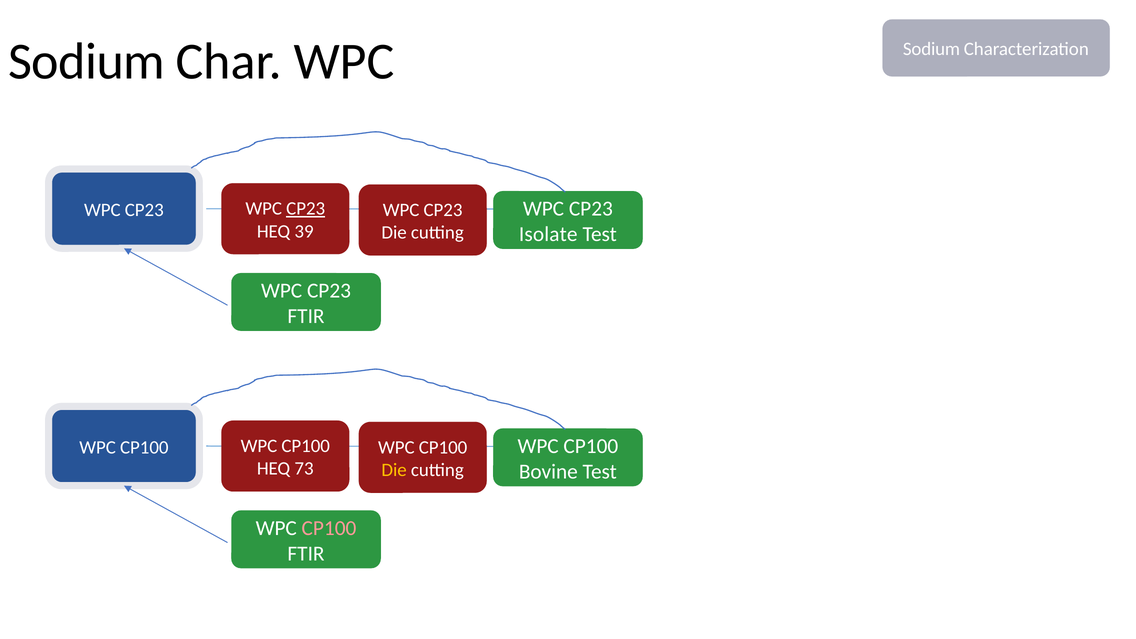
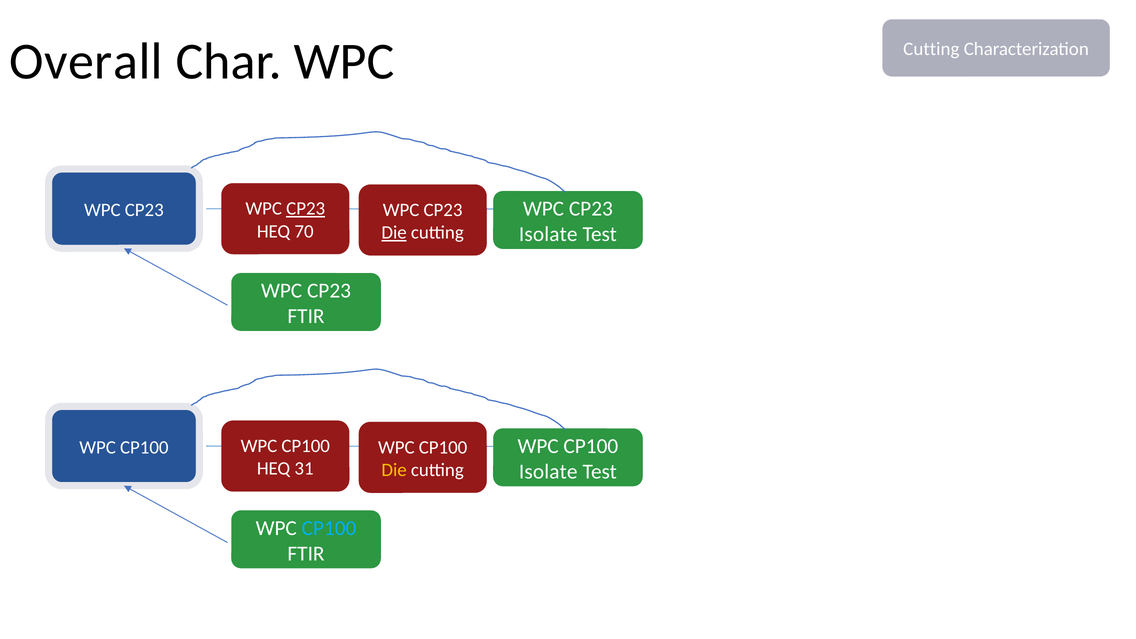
Sodium: Sodium -> Overall (86, 61)
Sodium: Sodium -> Cutting (931, 49)
39: 39 -> 70 (304, 231)
Die underline: none -> present (394, 233)
73: 73 -> 31 (304, 469)
Bovine: Bovine -> Isolate (548, 472)
CP100 colour: pink -> light blue (329, 528)
